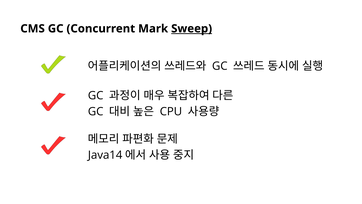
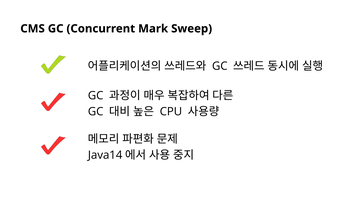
Sweep underline: present -> none (192, 29)
